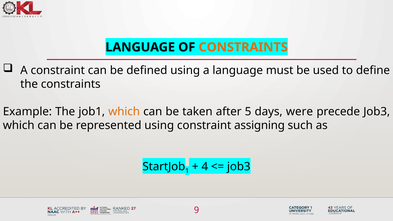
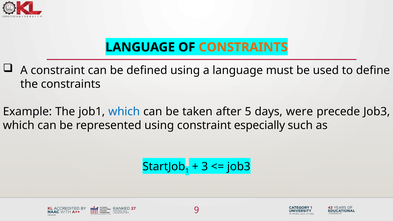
which colour: orange -> blue (124, 112)
assigning: assigning -> especially (259, 125)
4: 4 -> 3 (205, 167)
